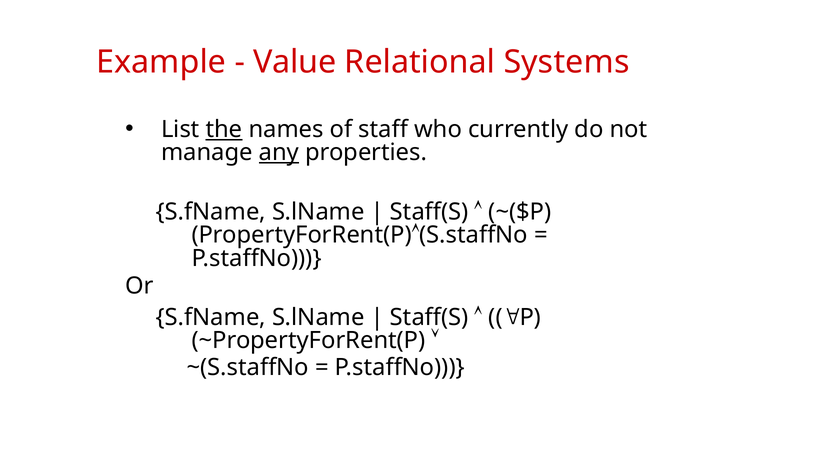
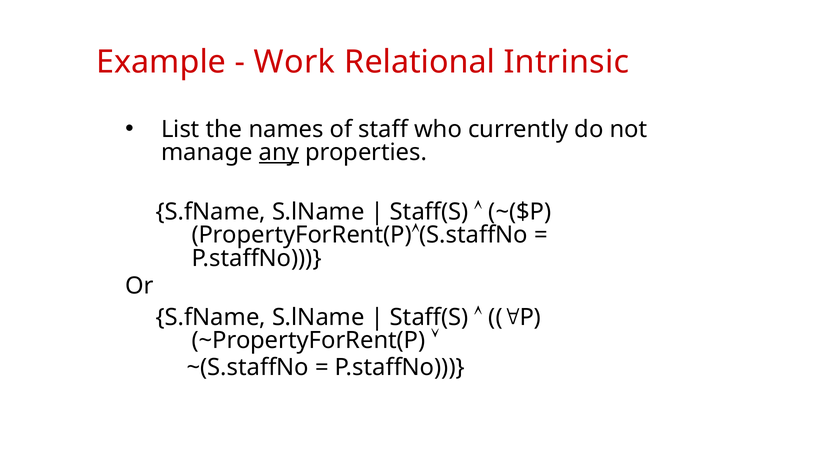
Value: Value -> Work (295, 62)
Systems: Systems -> Intrinsic (566, 62)
the underline: present -> none (224, 129)
